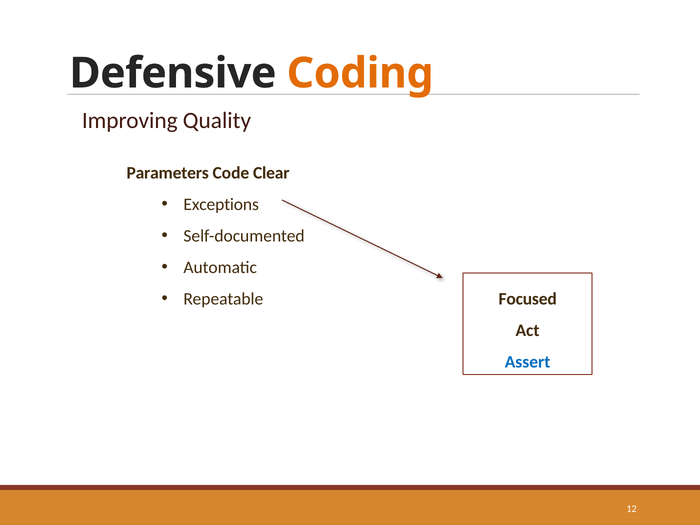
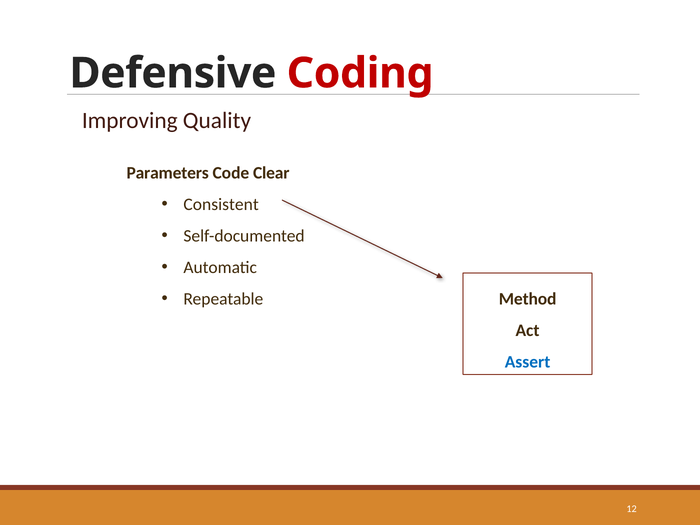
Coding colour: orange -> red (360, 73)
Exceptions: Exceptions -> Consistent (221, 204)
Focused: Focused -> Method (528, 299)
